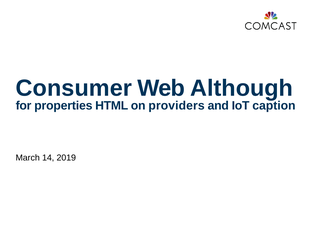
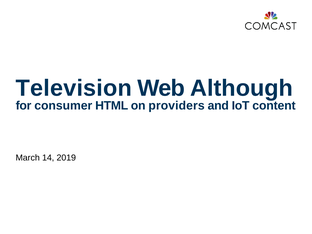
Consumer: Consumer -> Television (74, 88)
properties: properties -> consumer (63, 106)
caption: caption -> content (274, 106)
